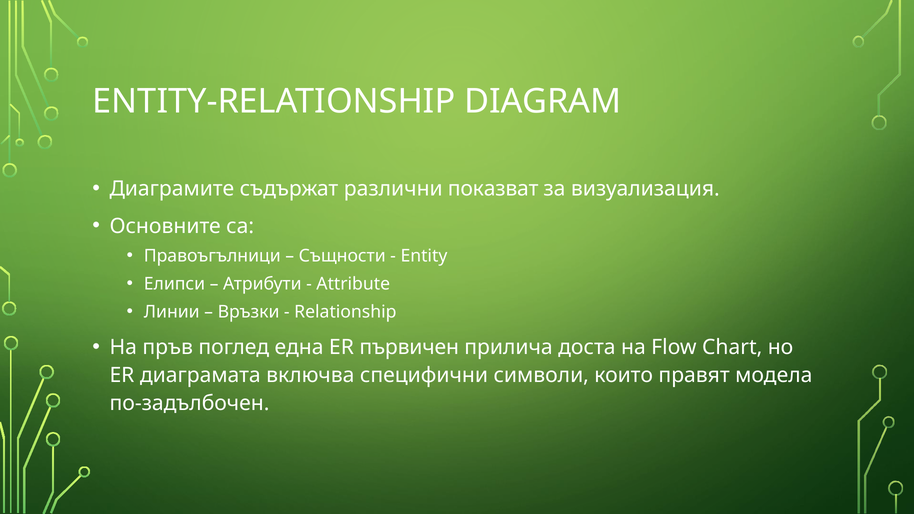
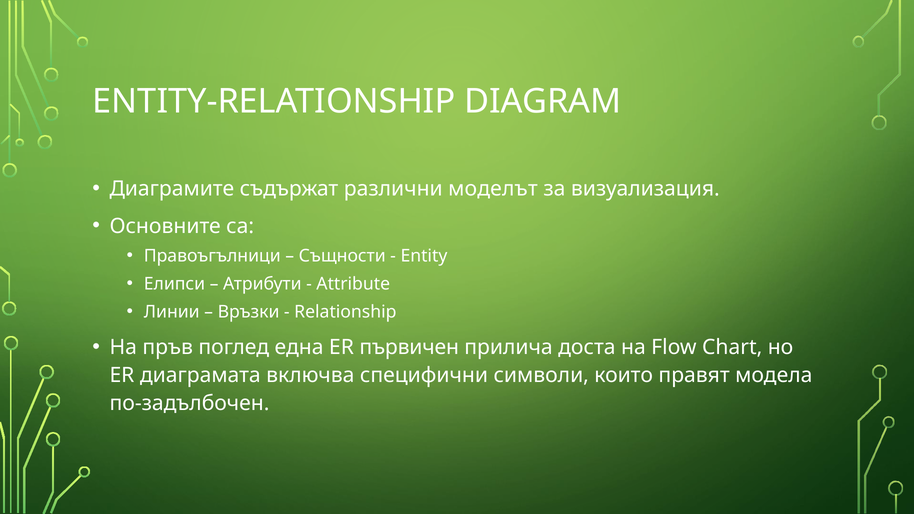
показват: показват -> моделът (493, 189)
